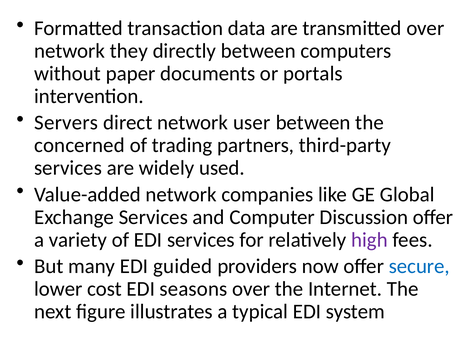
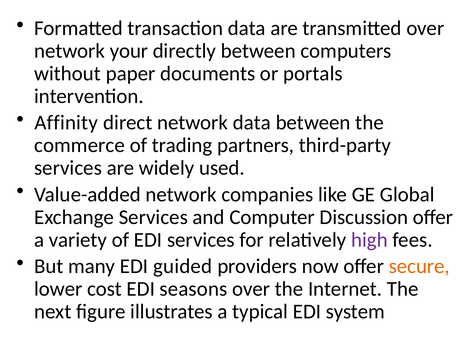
they: they -> your (129, 51)
Servers: Servers -> Affinity (66, 122)
network user: user -> data (252, 122)
concerned: concerned -> commerce (80, 145)
secure colour: blue -> orange (419, 266)
